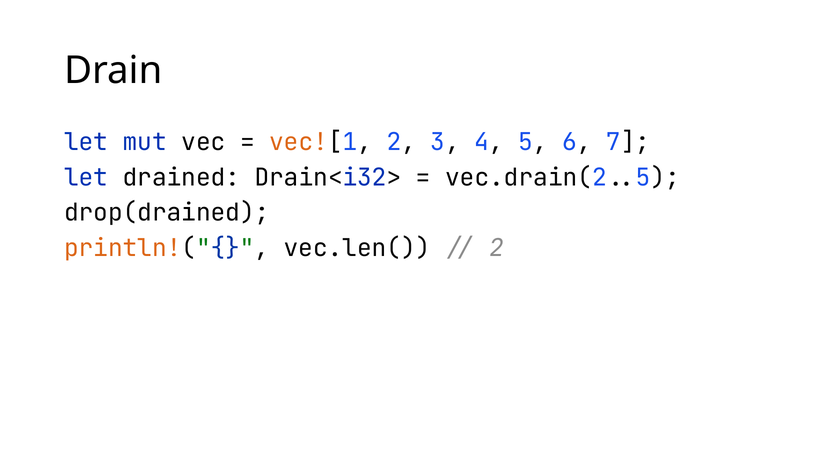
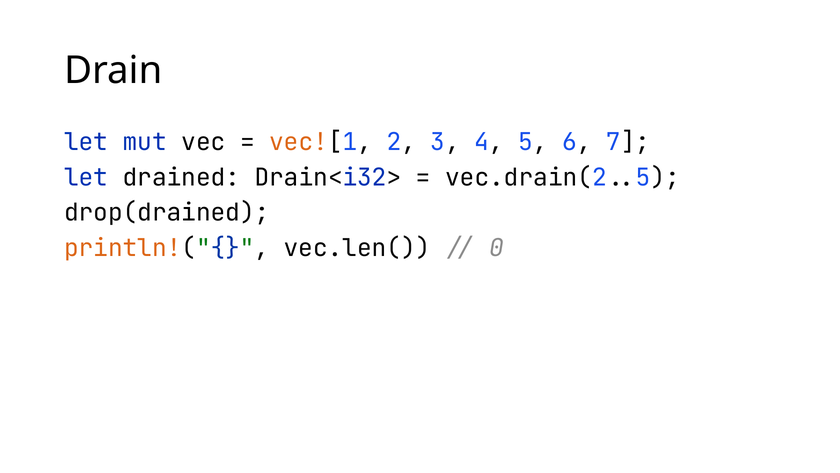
2: 2 -> 0 (497, 248)
